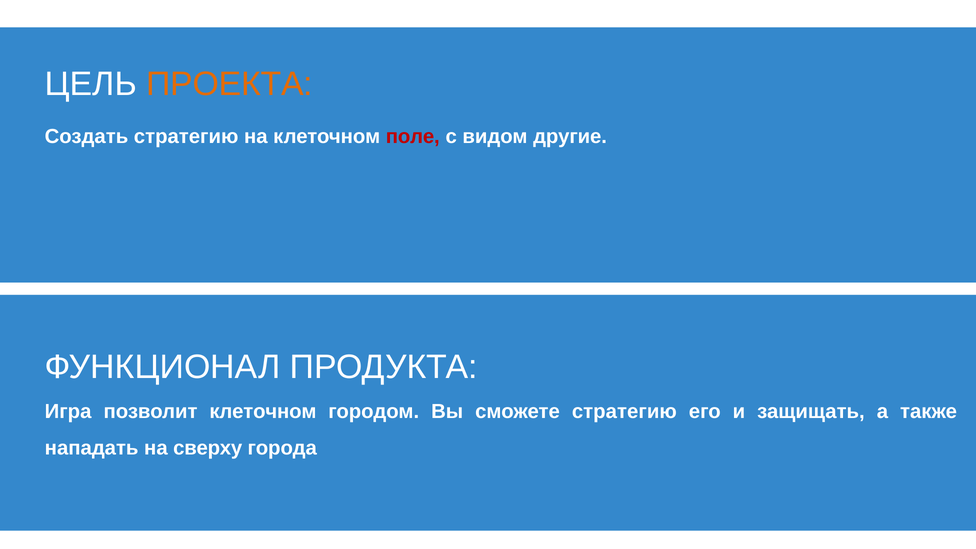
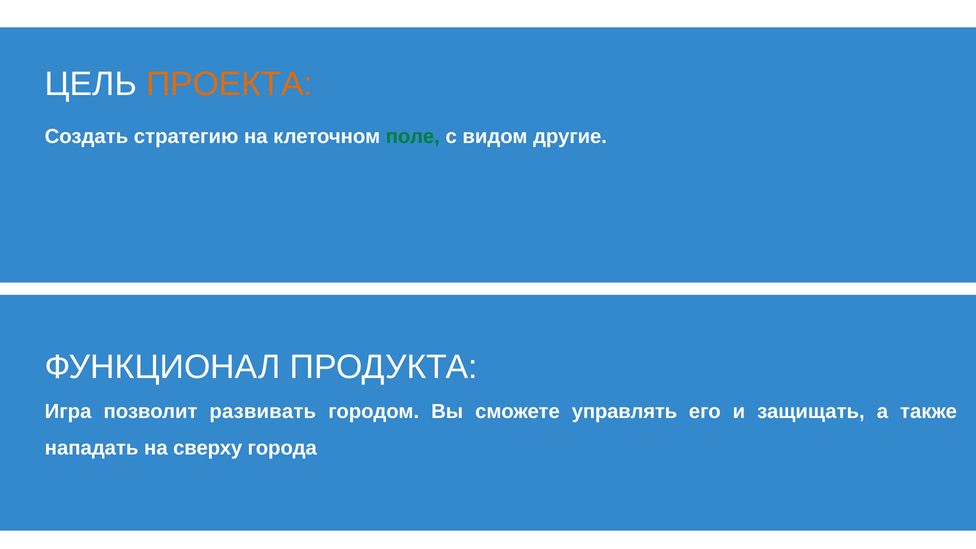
поле colour: red -> green (413, 136)
позволит клеточном: клеточном -> развивать (263, 412)
сможете стратегию: стратегию -> управлять (624, 412)
